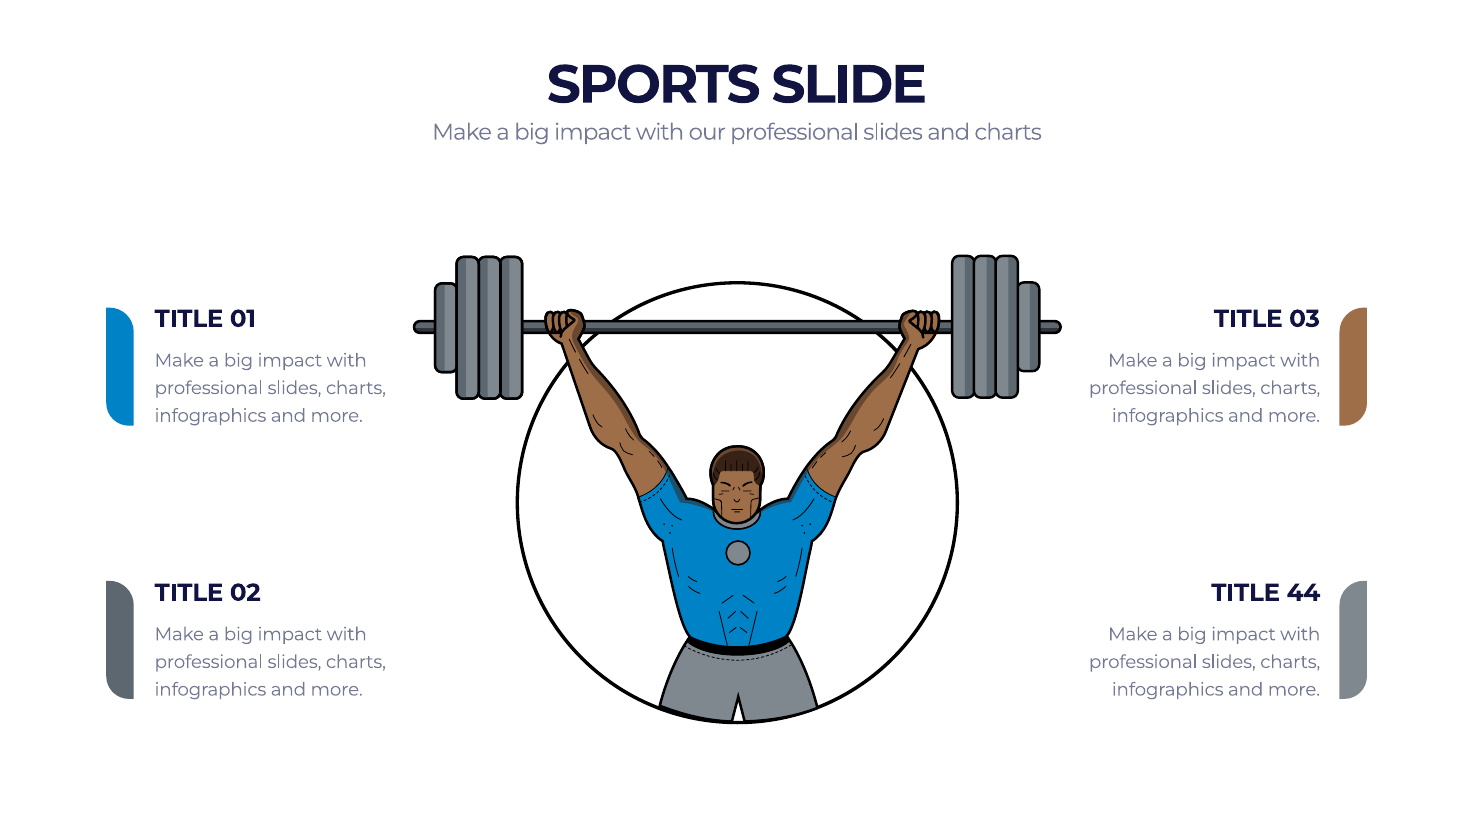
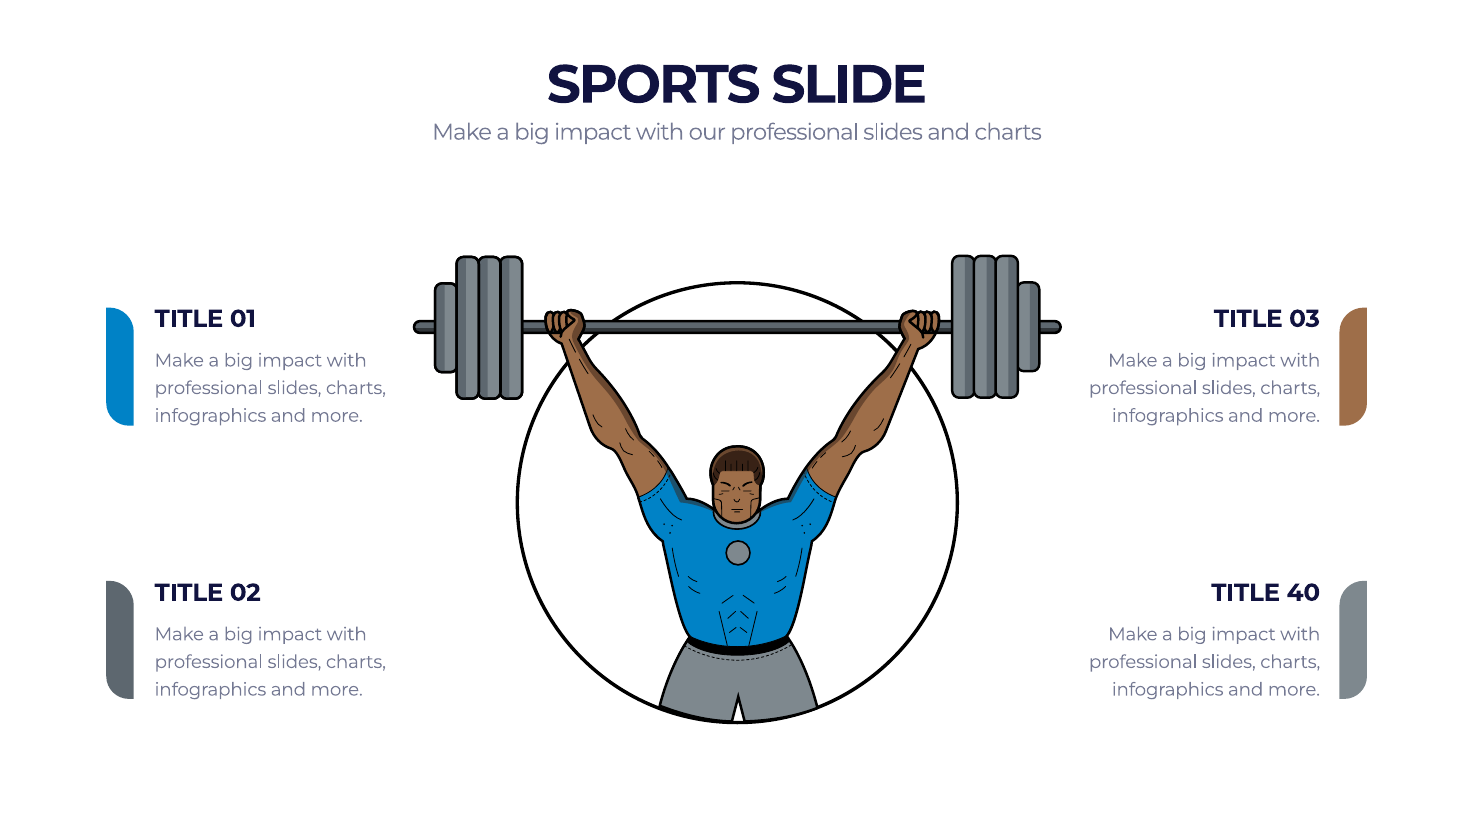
44: 44 -> 40 (1303, 593)
